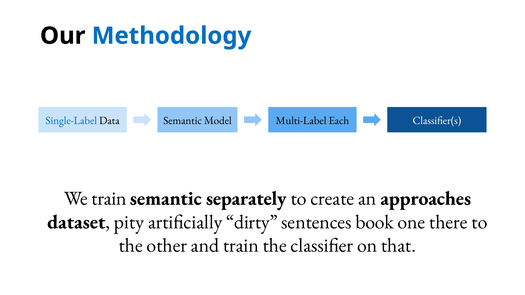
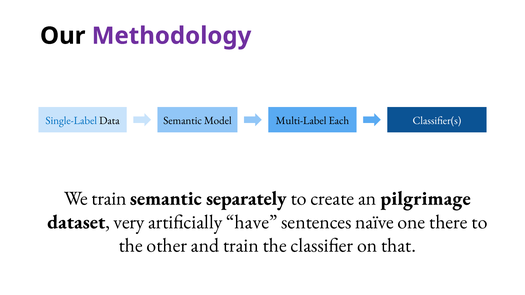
Methodology colour: blue -> purple (172, 36)
approaches: approaches -> pilgrimage (426, 198)
pity: pity -> very (129, 222)
dirty: dirty -> have (252, 222)
book: book -> naïve (375, 222)
